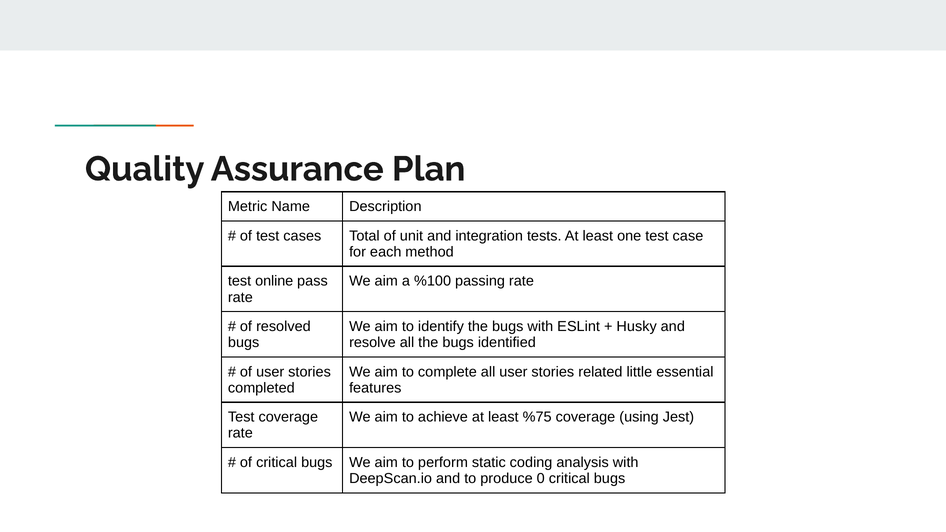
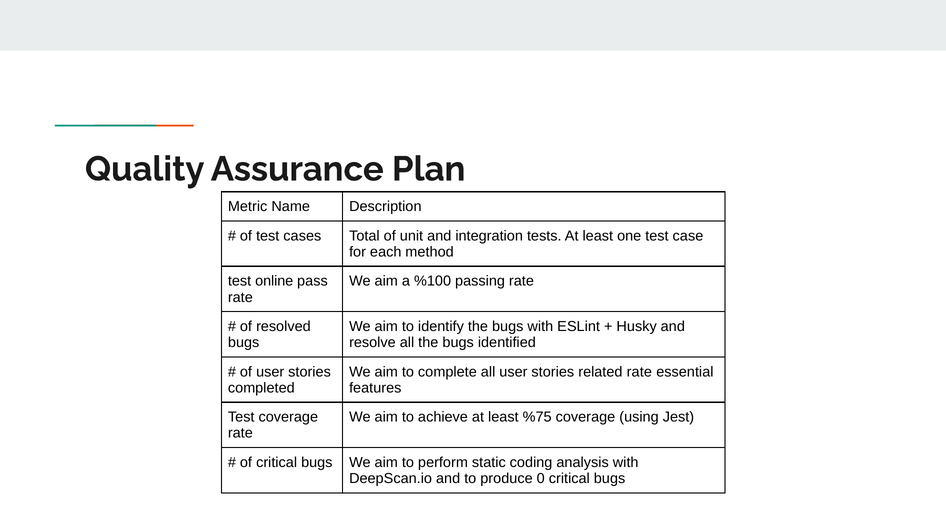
related little: little -> rate (639, 372)
